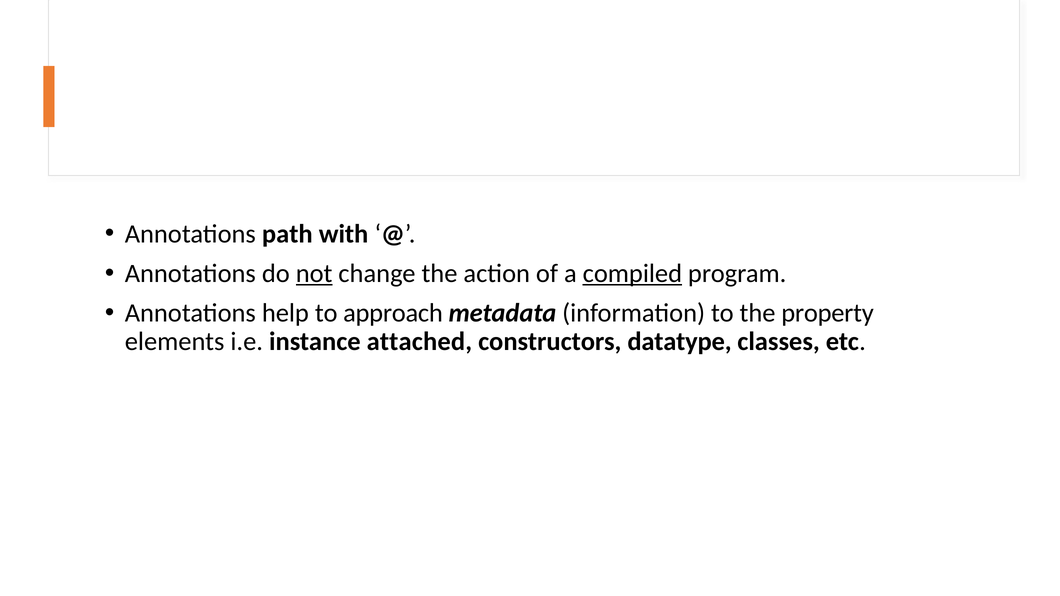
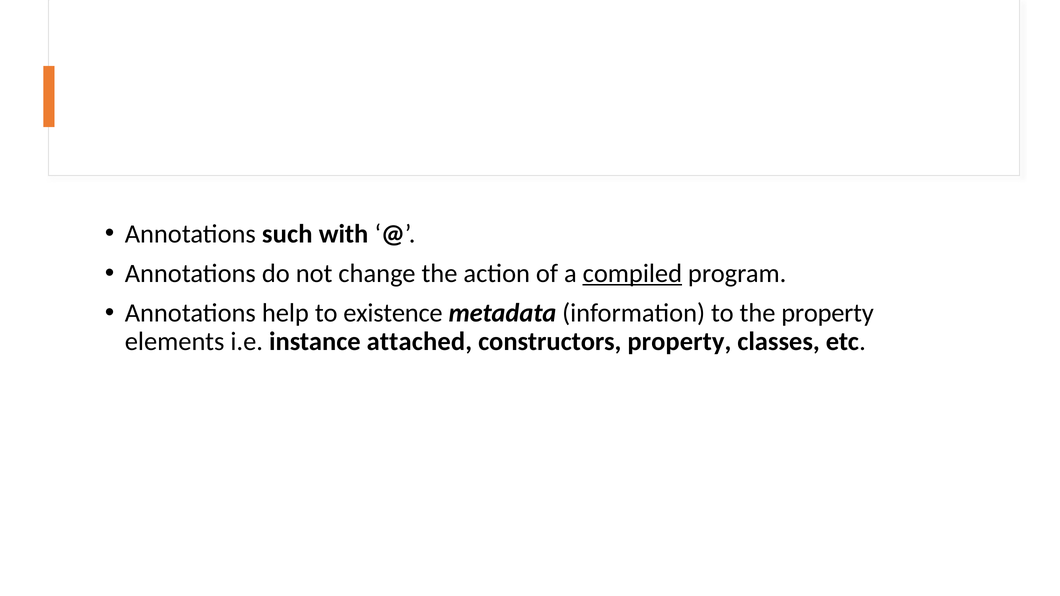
path: path -> such (287, 234)
not underline: present -> none (314, 274)
approach: approach -> existence (393, 313)
constructors datatype: datatype -> property (679, 342)
